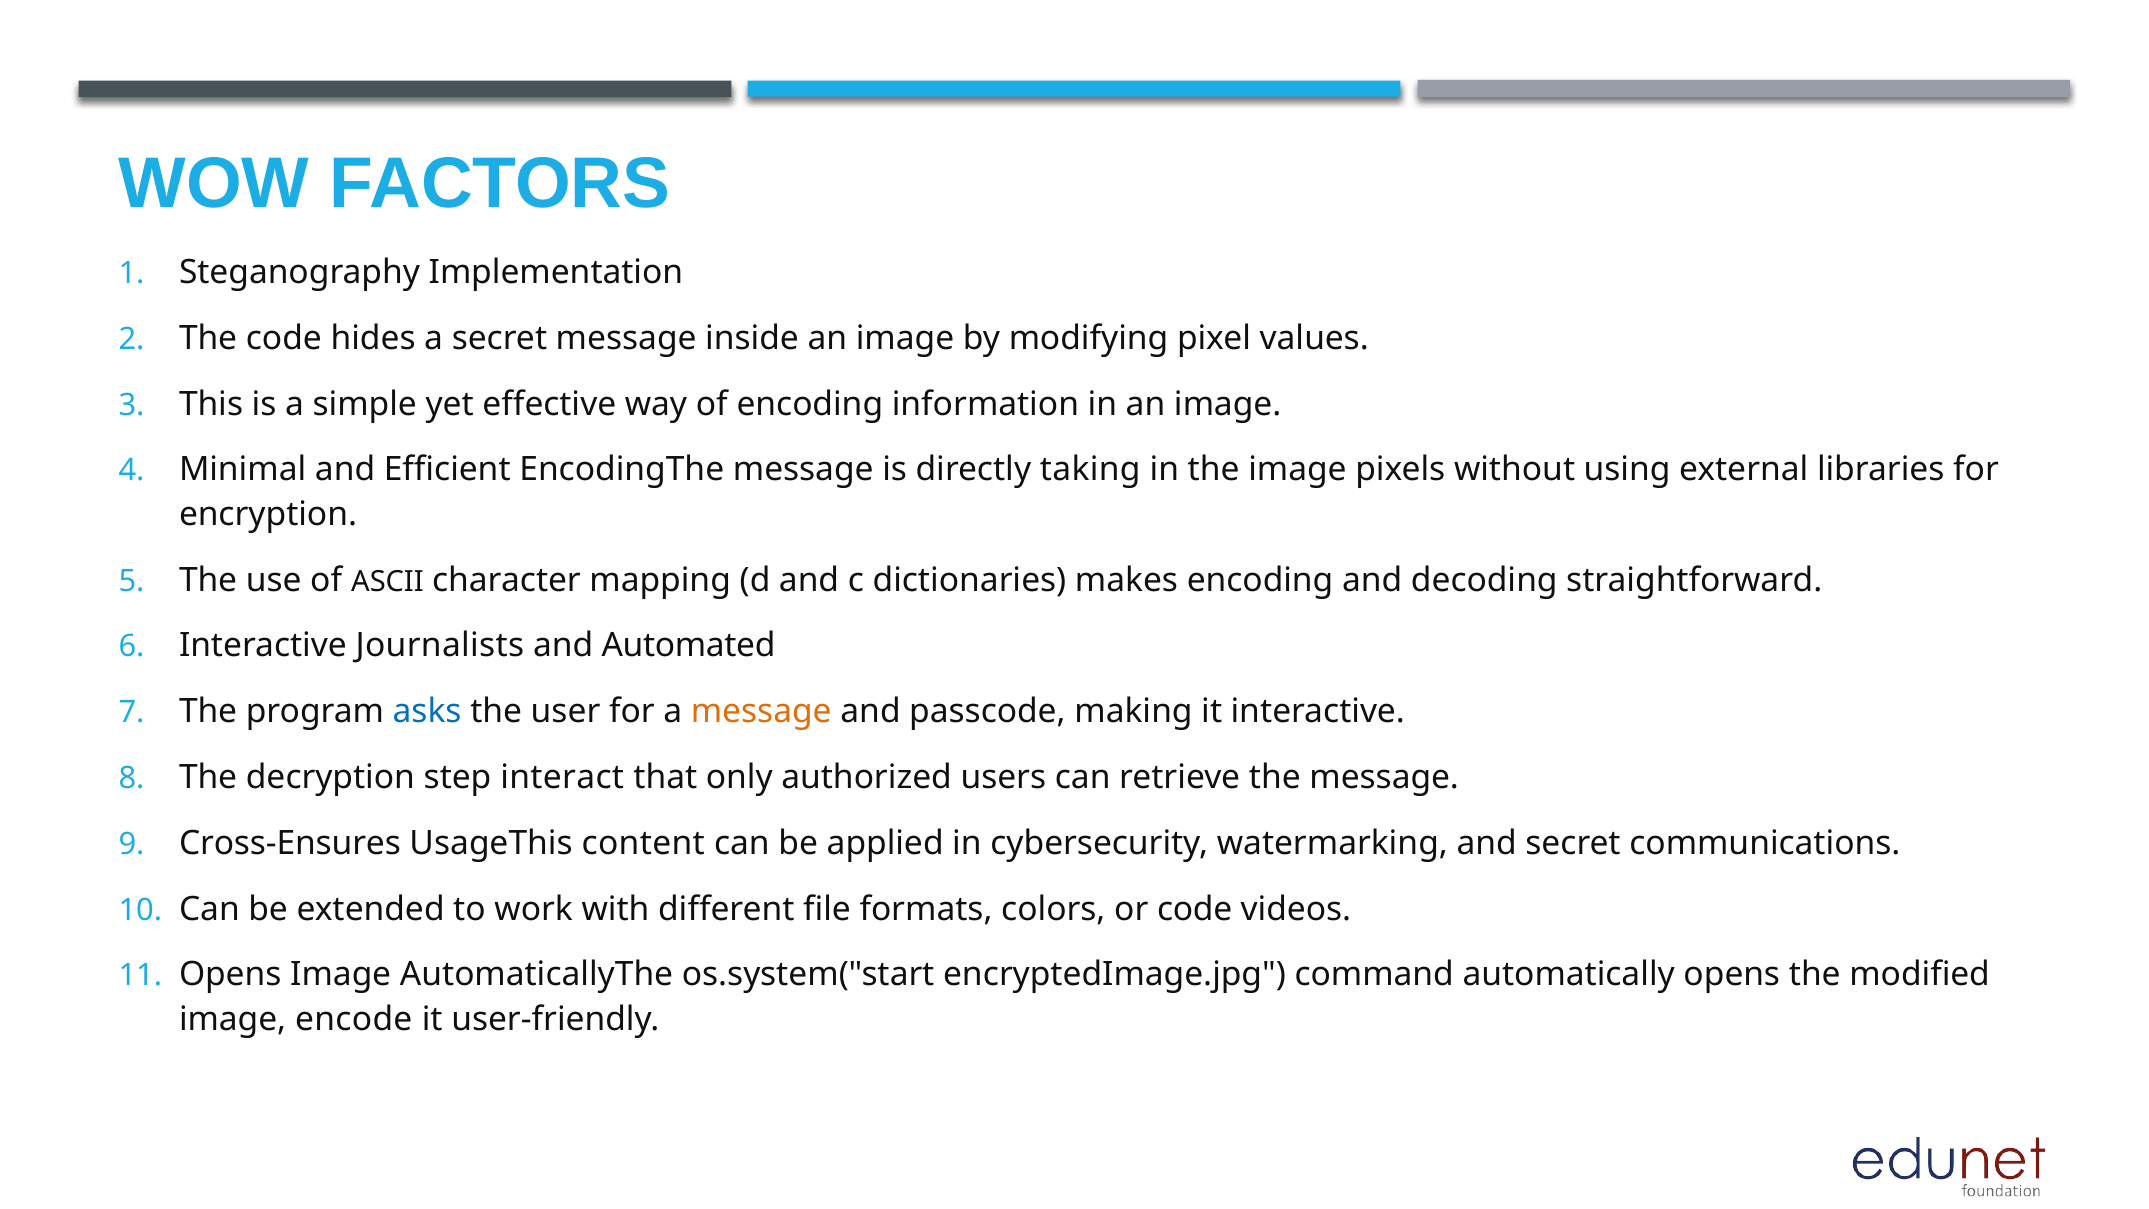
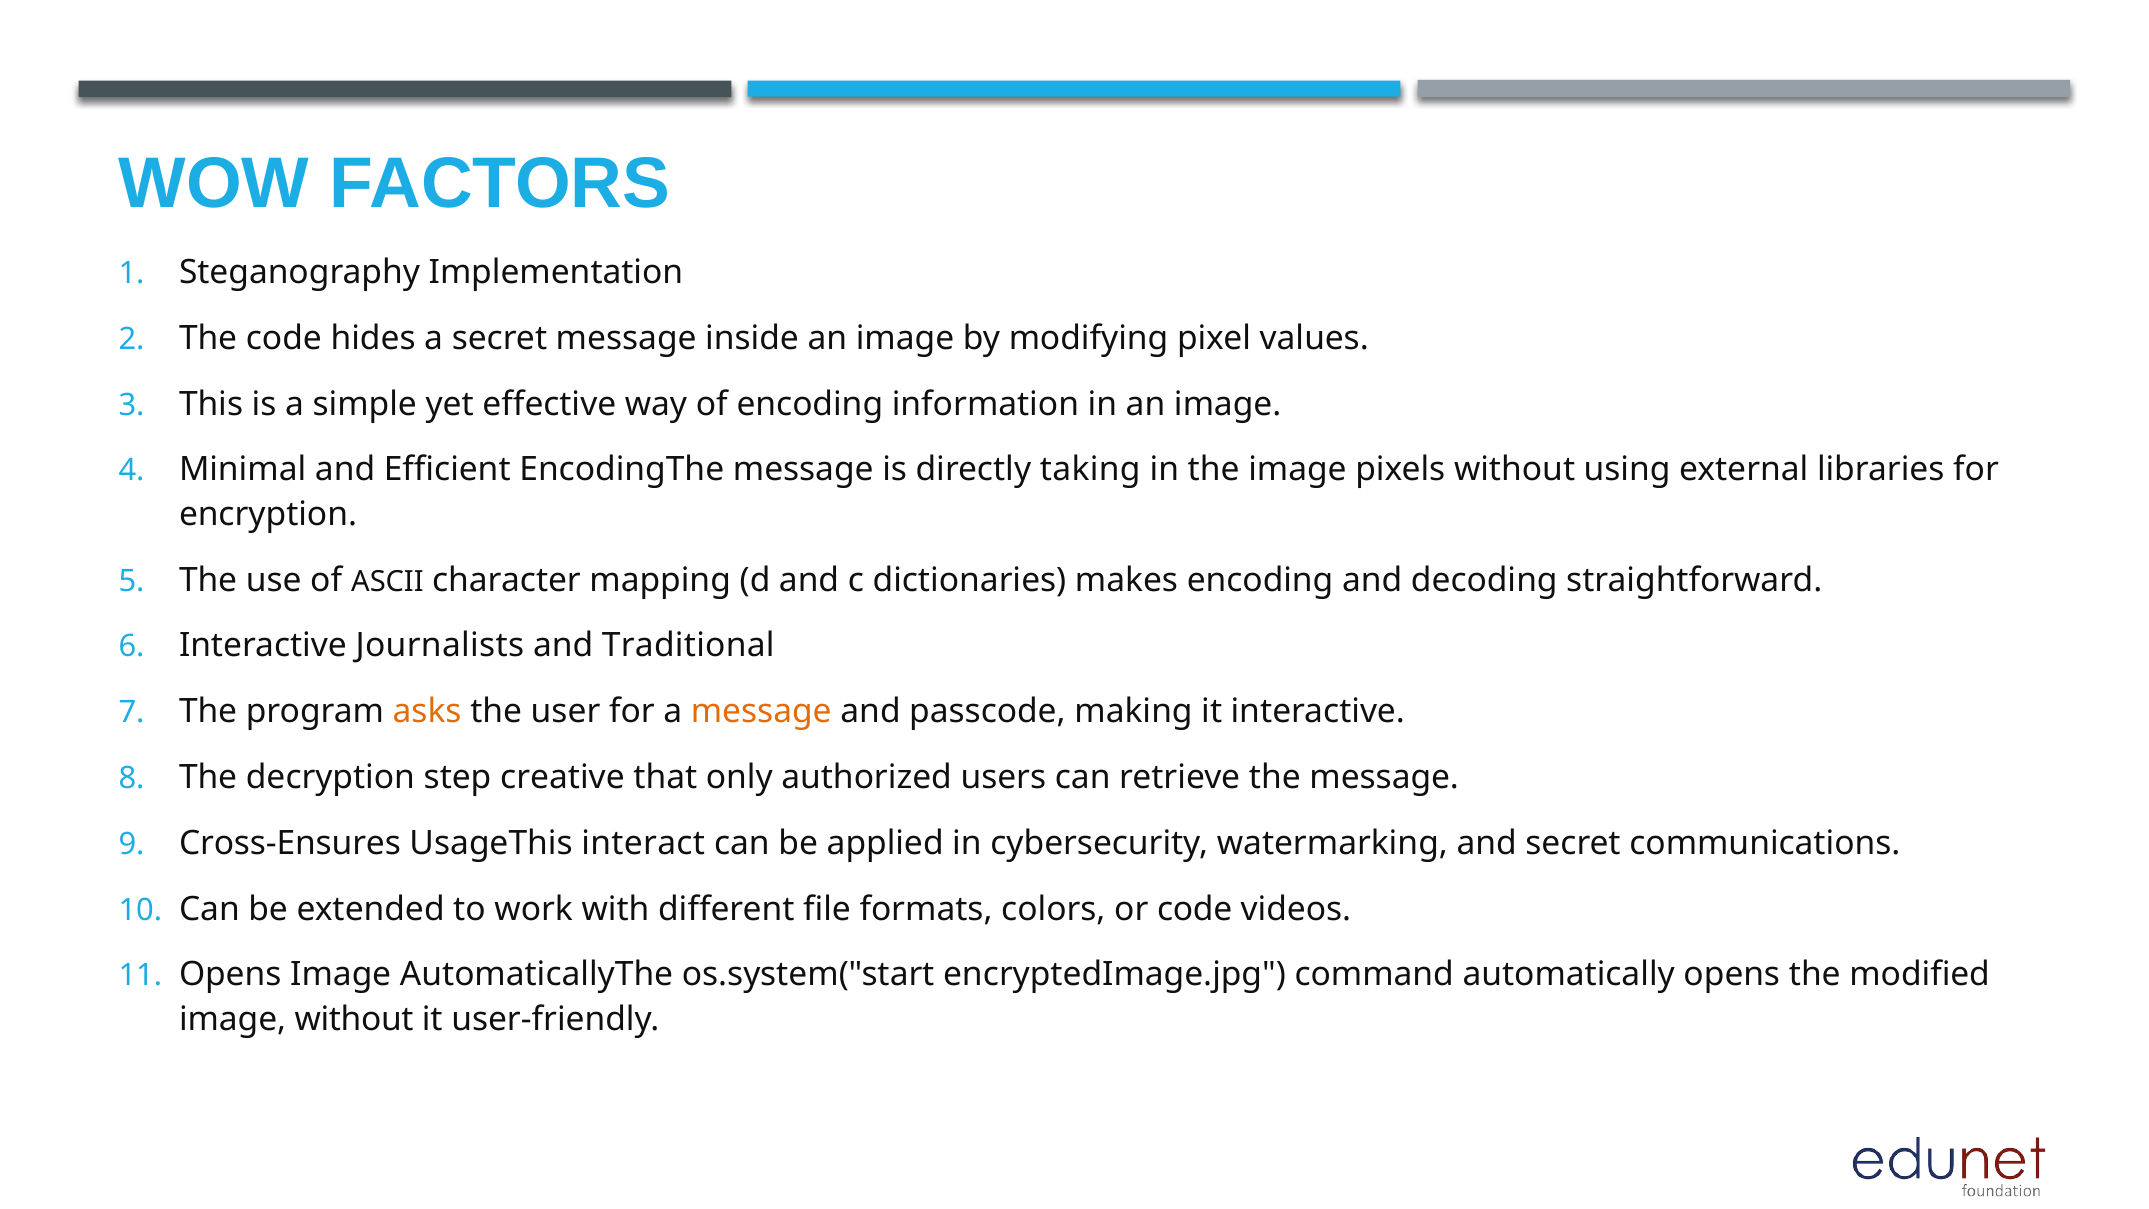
Automated: Automated -> Traditional (688, 646)
asks colour: blue -> orange (427, 711)
interact: interact -> creative (562, 777)
content: content -> interact (643, 843)
image encode: encode -> without (354, 1019)
